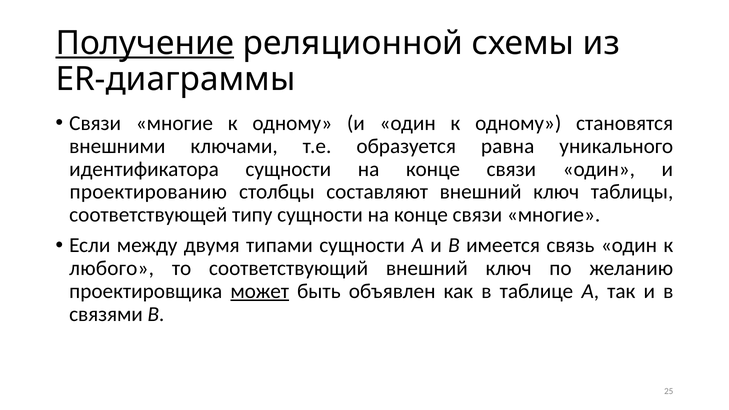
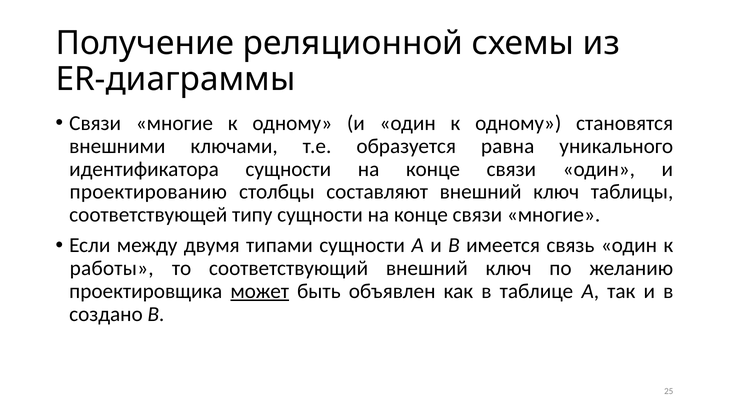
Получение underline: present -> none (145, 43)
любого: любого -> работы (112, 268)
связями: связями -> создано (106, 314)
